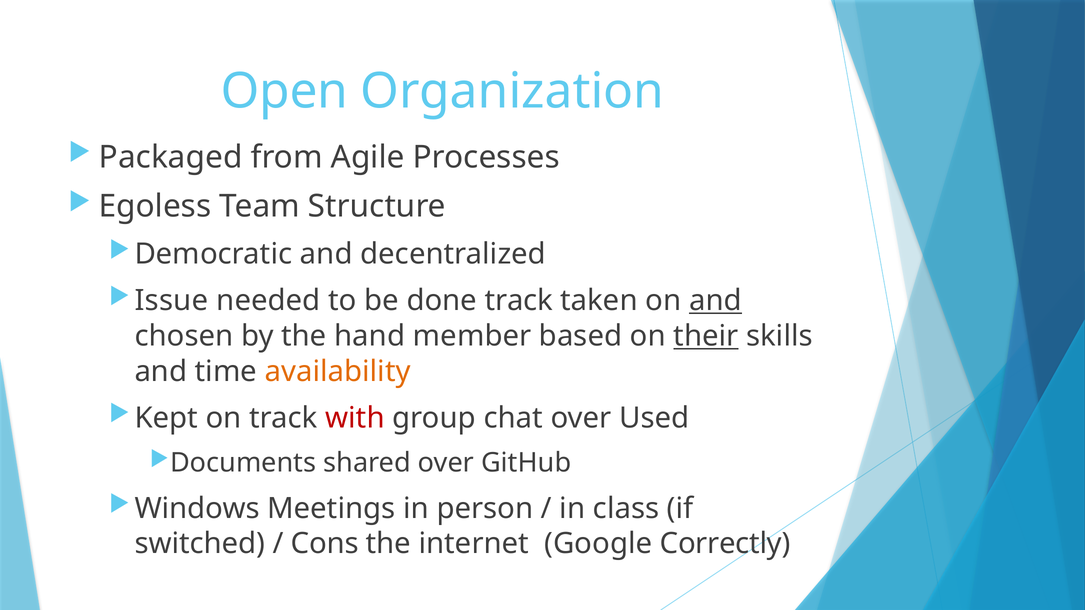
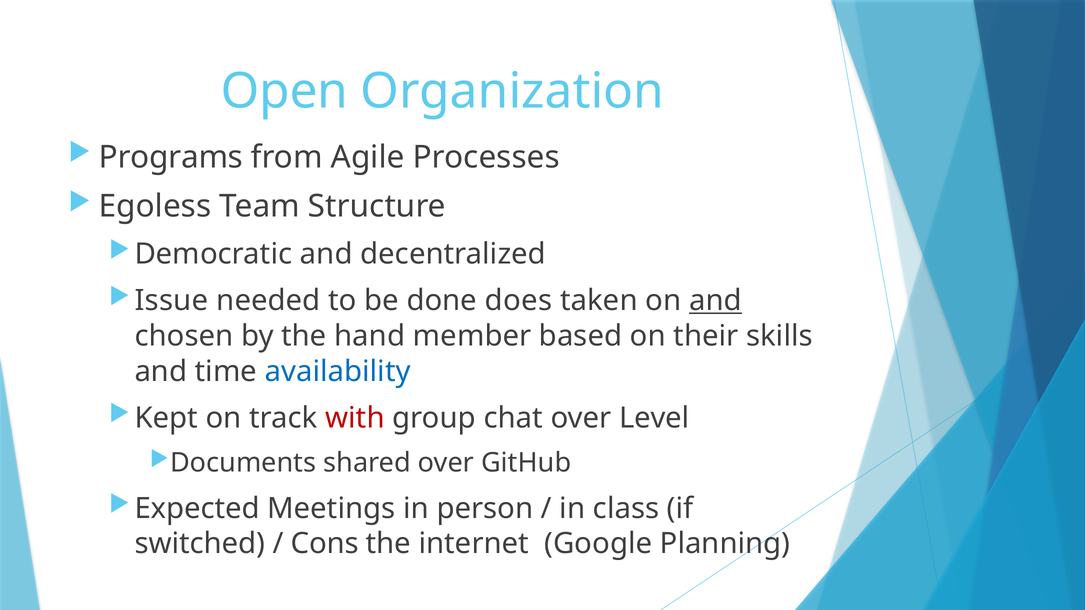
Packaged: Packaged -> Programs (171, 157)
done track: track -> does (519, 301)
their underline: present -> none (706, 336)
availability colour: orange -> blue (338, 372)
Used: Used -> Level (654, 418)
Windows: Windows -> Expected (197, 509)
Correctly: Correctly -> Planning (725, 544)
